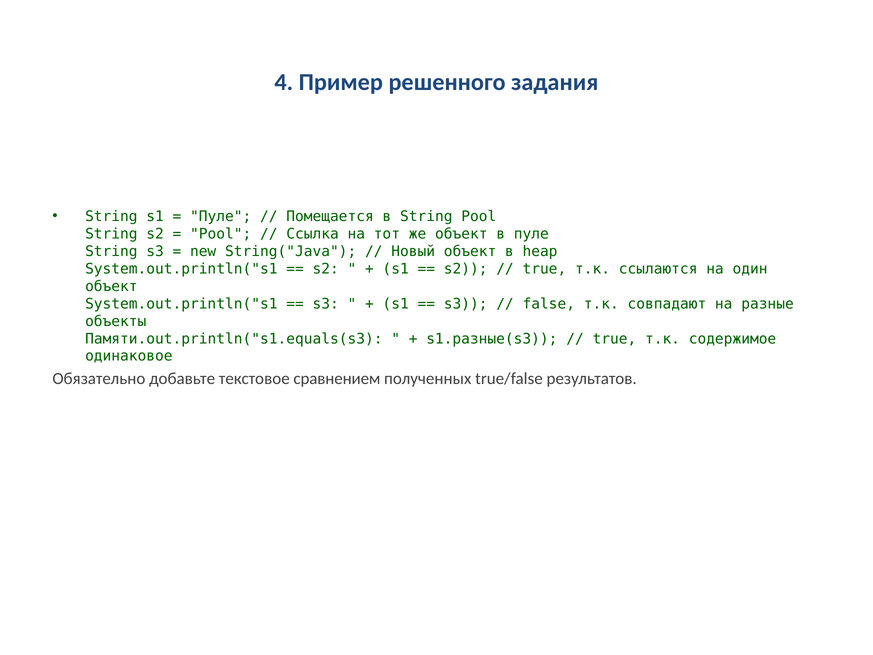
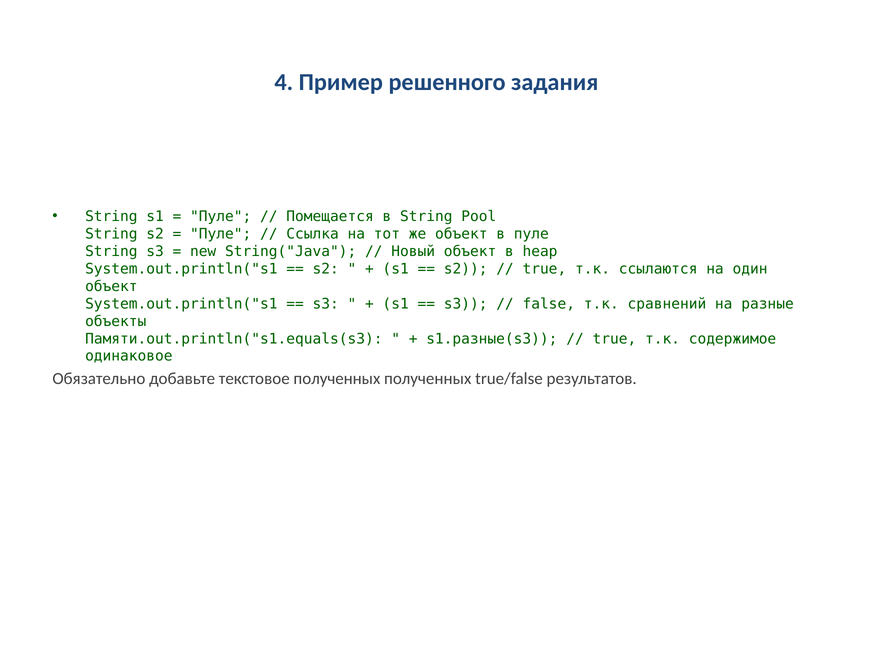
Pool: Pool -> Пуле (221, 234)
совпадают: совпадают -> сравнений (667, 304)
текстовое сравнением: сравнением -> полученных (337, 379)
